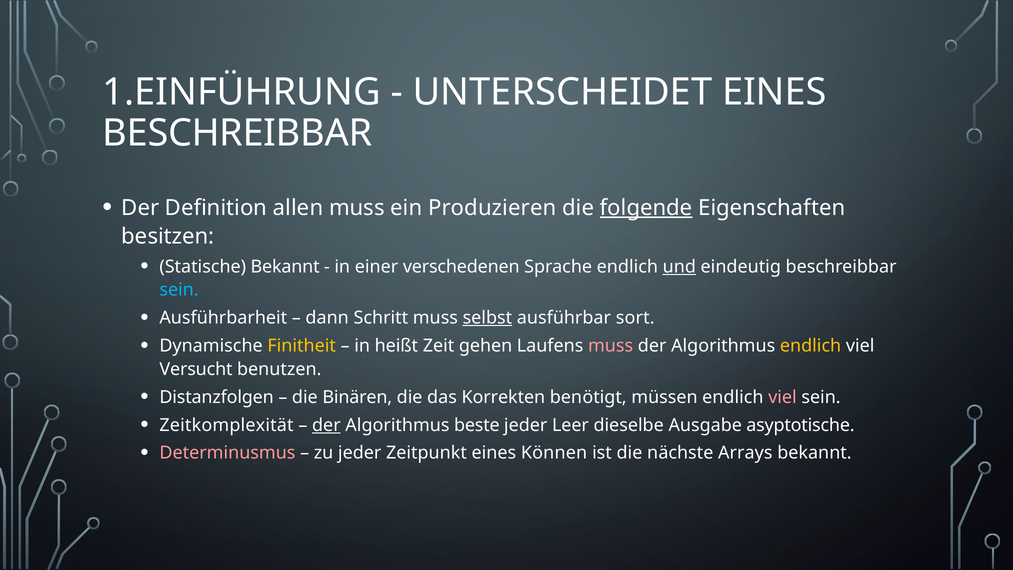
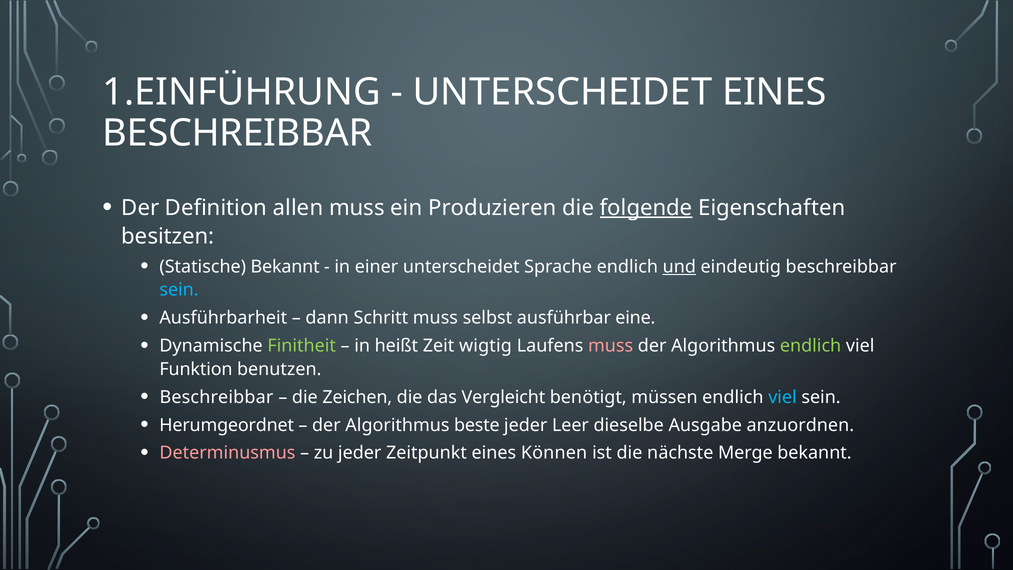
einer verschedenen: verschedenen -> unterscheidet (461, 267)
selbst underline: present -> none (487, 318)
sort: sort -> eine (635, 318)
Finitheit colour: yellow -> light green (302, 346)
gehen: gehen -> wigtig (485, 346)
endlich colour: yellow -> light green (811, 346)
Versucht: Versucht -> Funktion (196, 369)
Distanzfolgen: Distanzfolgen -> Beschreibbar (216, 397)
Binären: Binären -> Zeichen (357, 397)
Korrekten: Korrekten -> Vergleicht (503, 397)
viel colour: pink -> light blue (782, 397)
Zeitkomplexität: Zeitkomplexität -> Herumgeordnet (227, 425)
der underline: present -> none (326, 425)
asyptotische: asyptotische -> anzuordnen (800, 425)
Arrays: Arrays -> Merge (745, 453)
